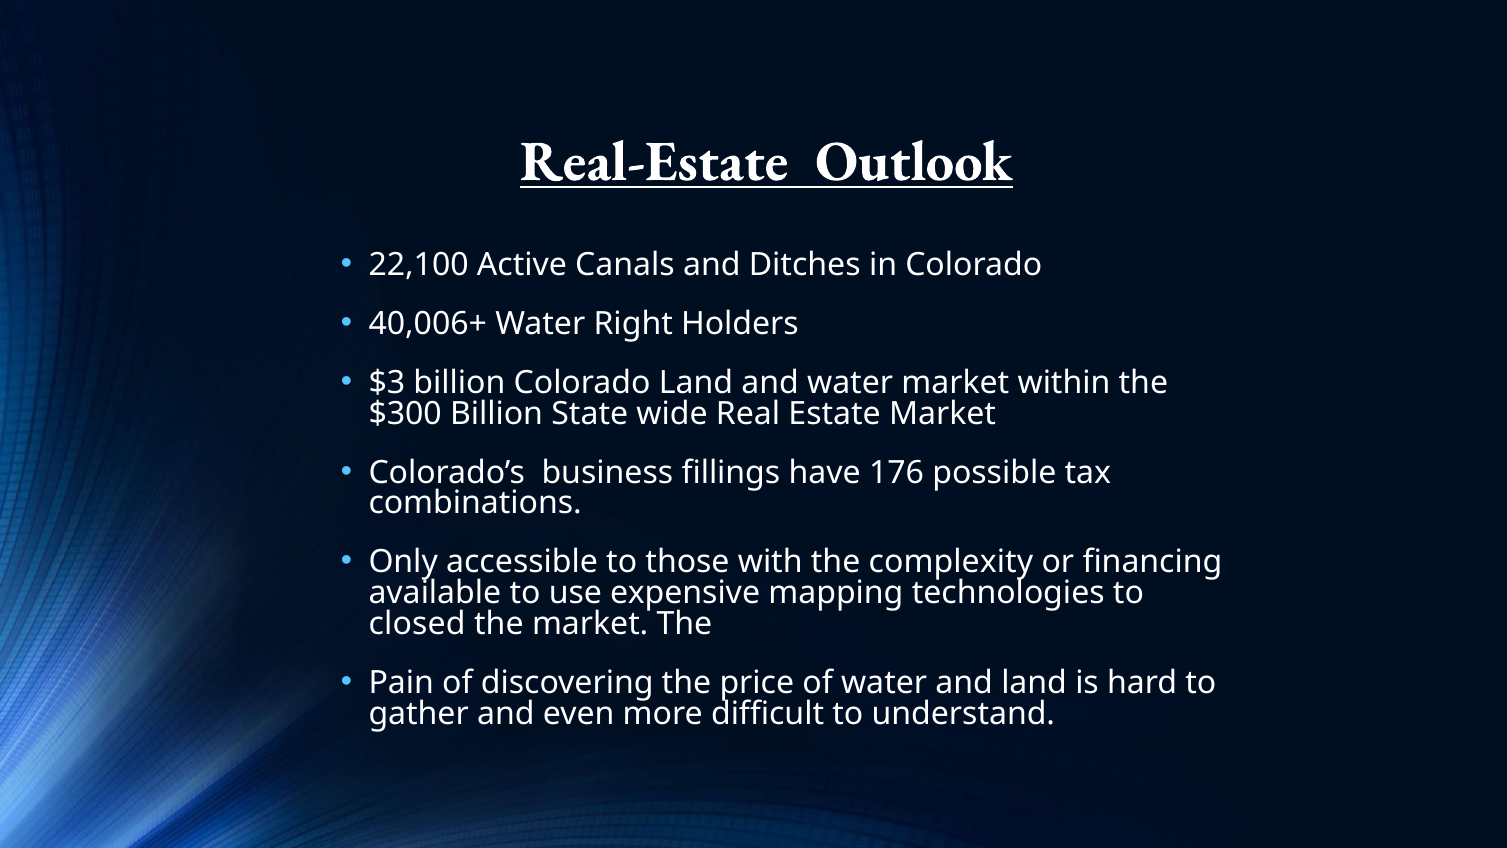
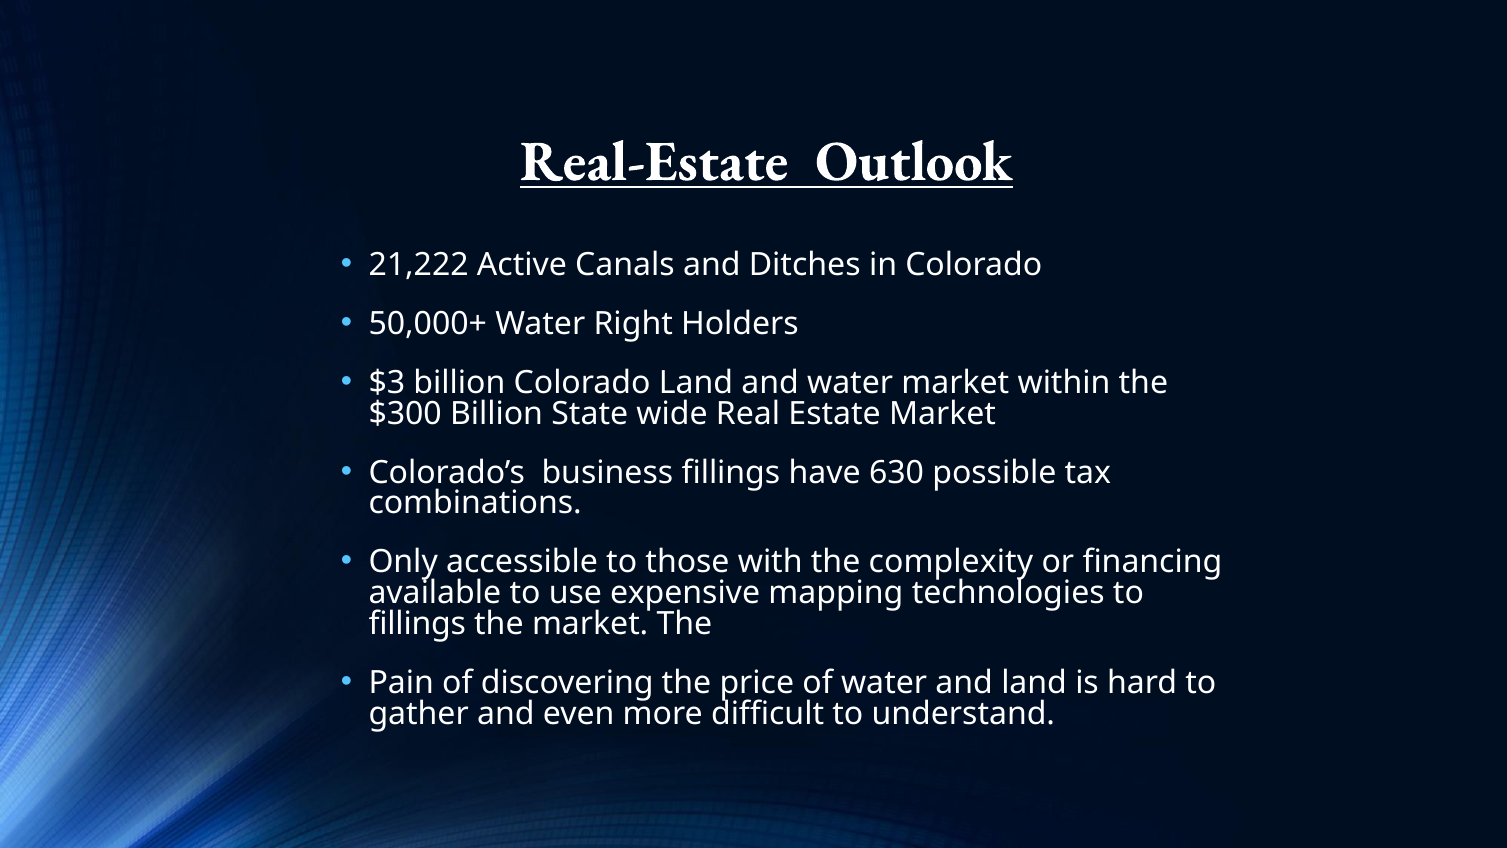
22,100: 22,100 -> 21,222 (419, 265)
40,006+: 40,006+ -> 50,000+ (428, 324)
176: 176 -> 630 (897, 472)
closed: closed -> fillings (417, 624)
